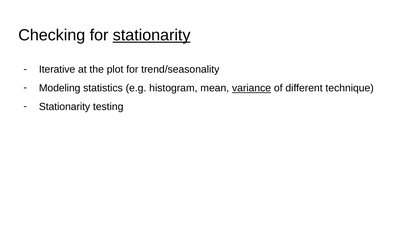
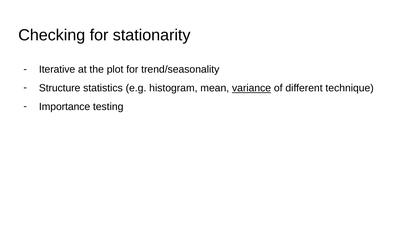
stationarity underline: present -> none (152, 35)
Modeling: Modeling -> Structure (60, 88)
Stationarity: Stationarity -> Importance (65, 107)
